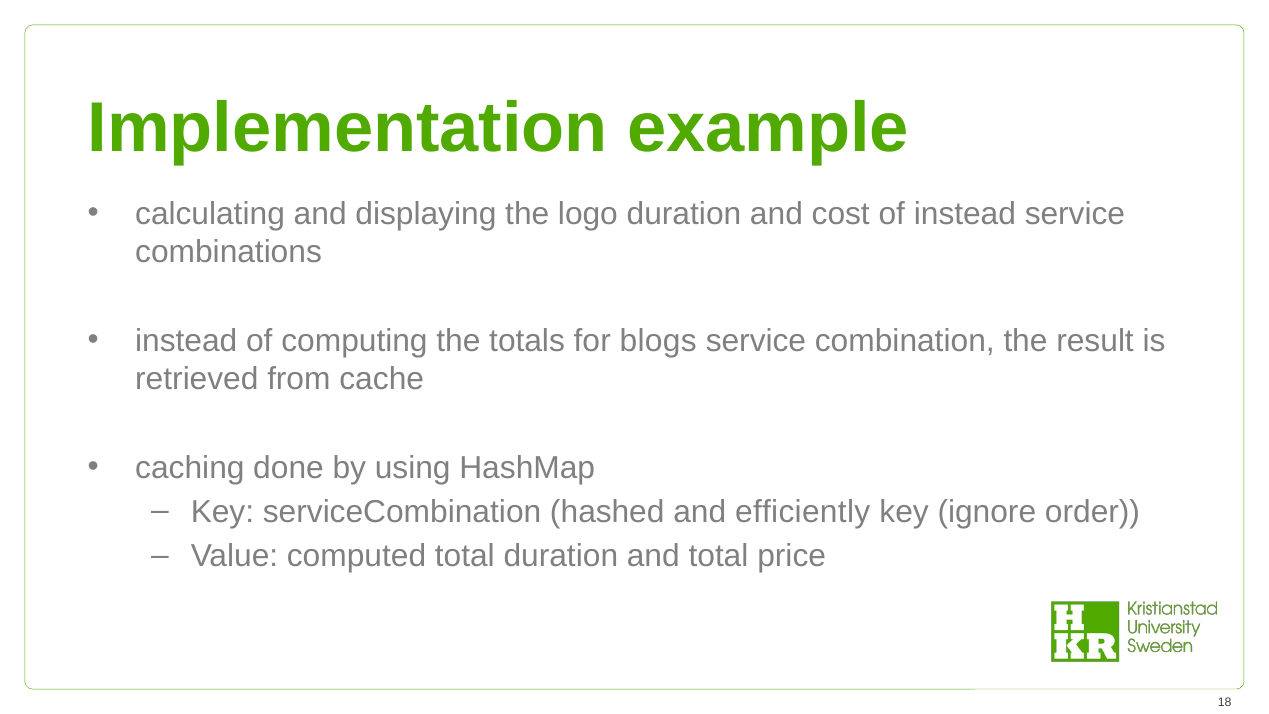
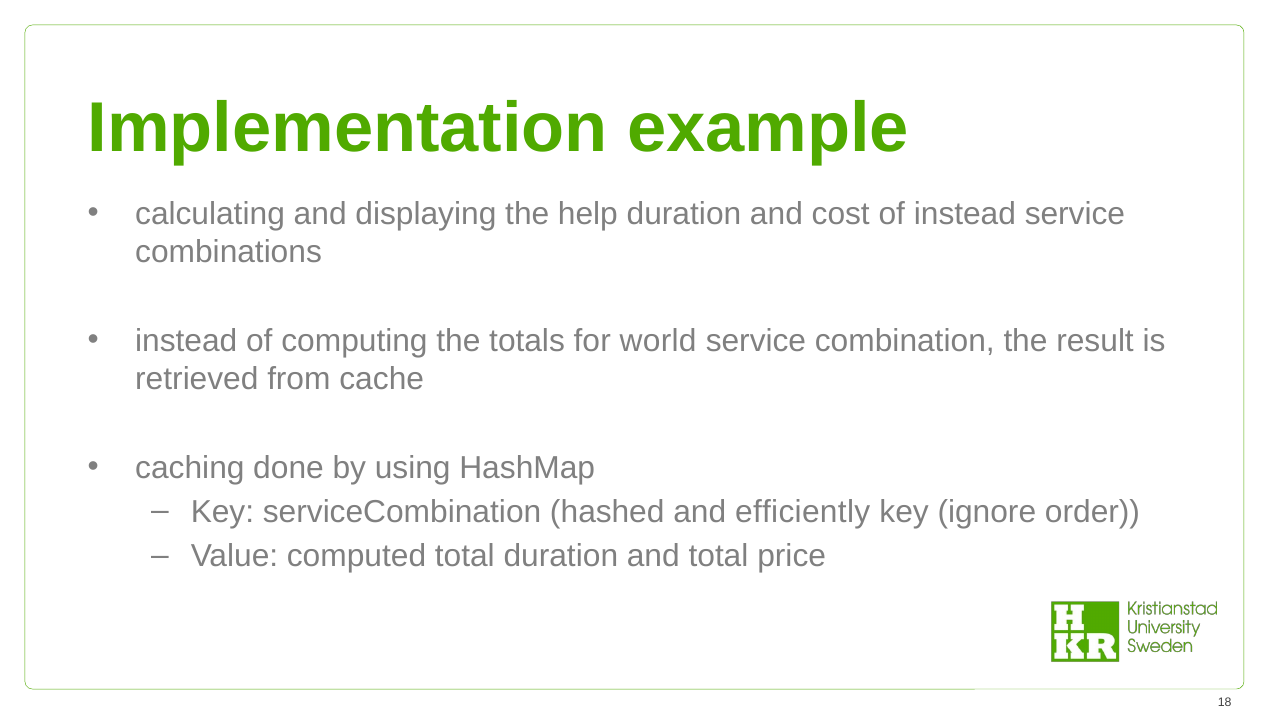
logo: logo -> help (588, 214)
blogs: blogs -> world (658, 341)
